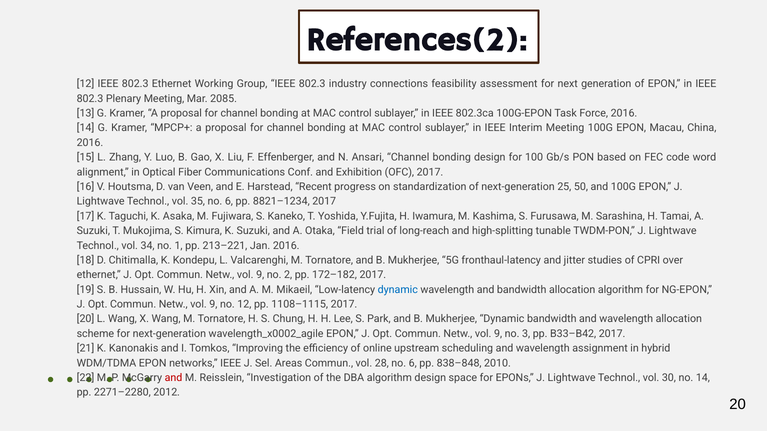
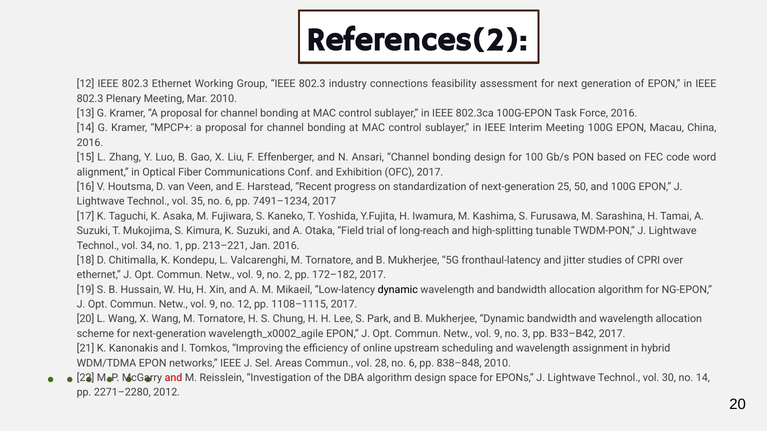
Mar 2085: 2085 -> 2010 (224, 99)
8821–1234: 8821–1234 -> 7491–1234 (281, 202)
dynamic colour: blue -> black (398, 290)
